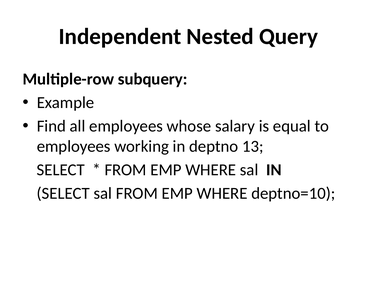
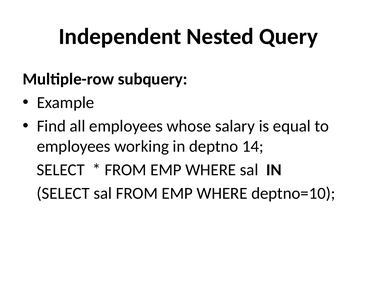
13: 13 -> 14 (253, 146)
